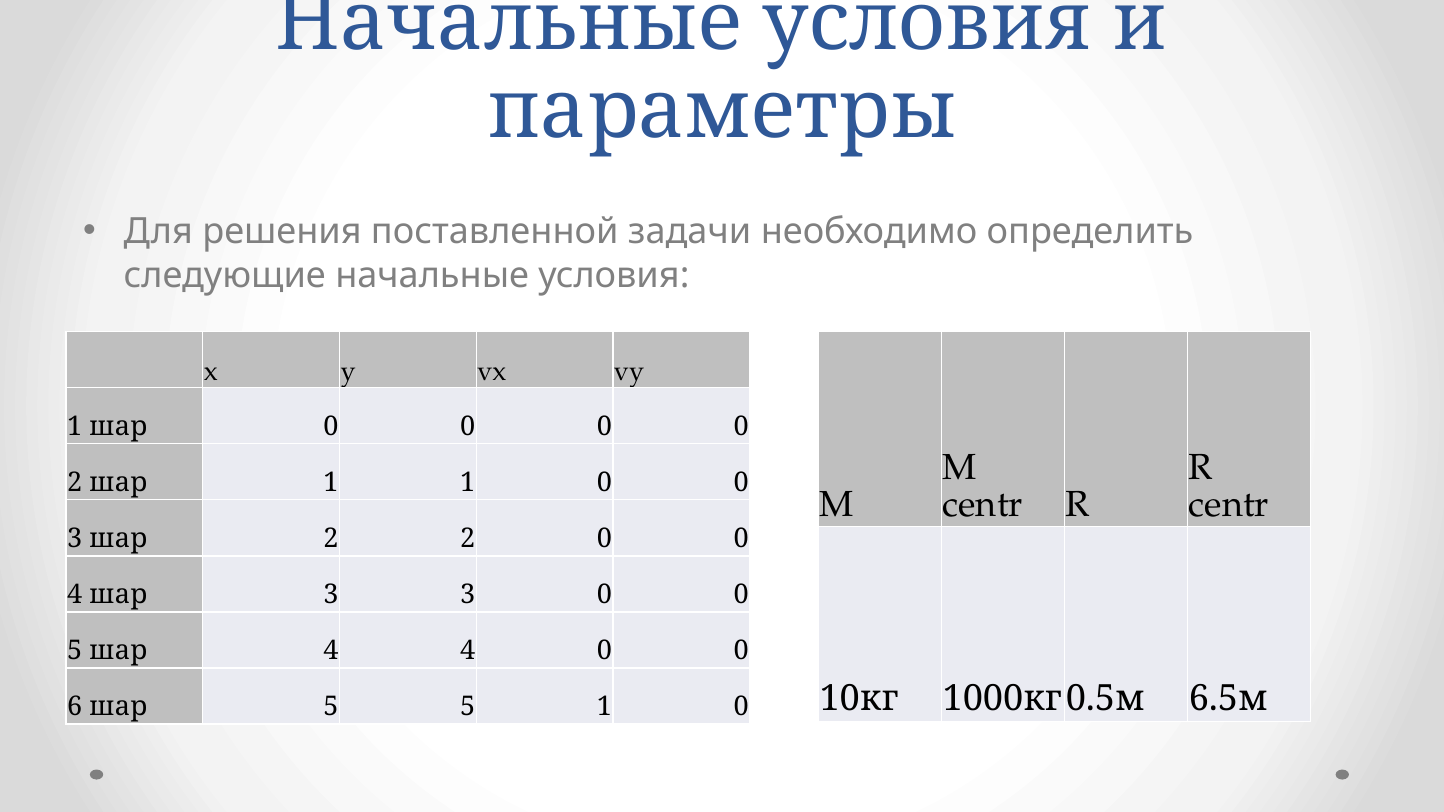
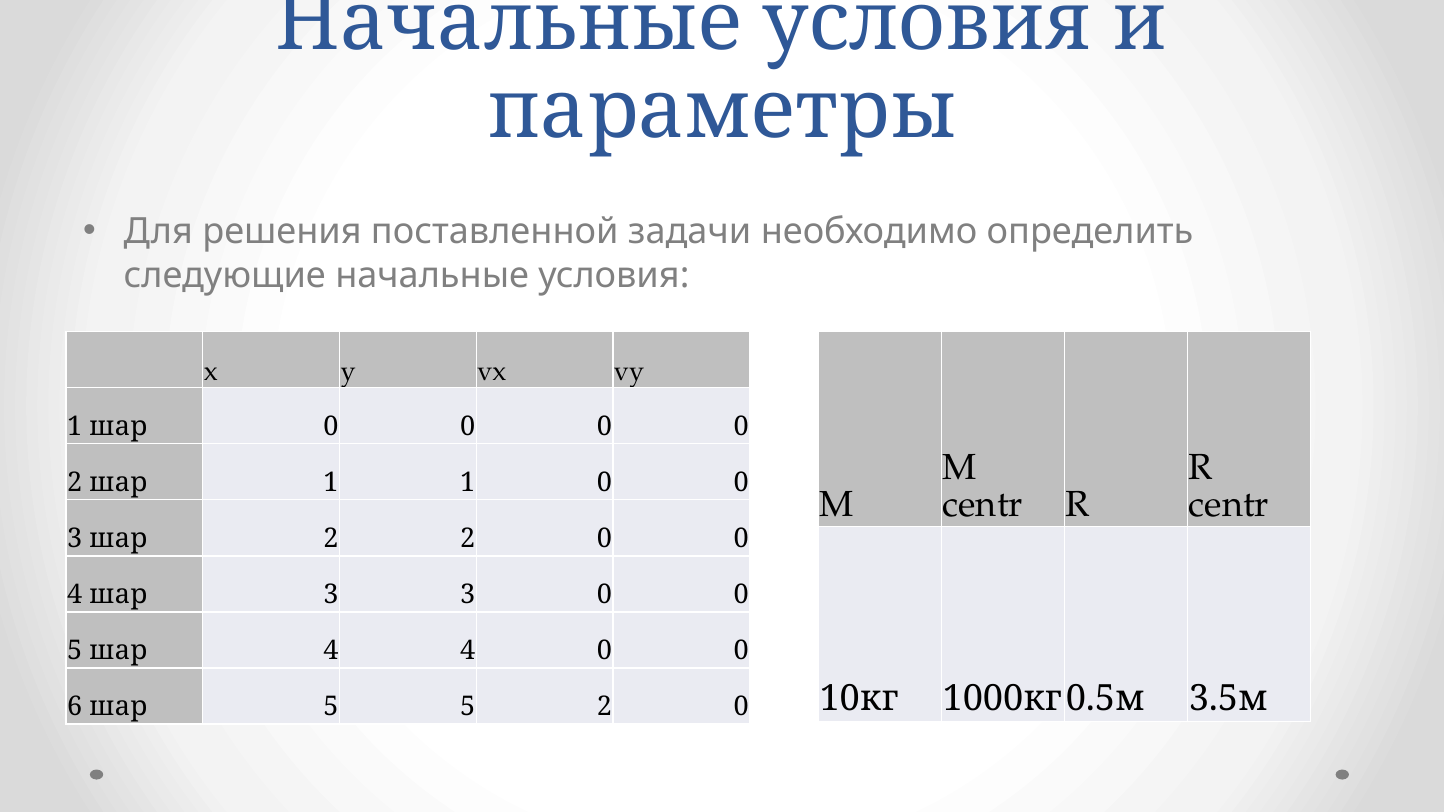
6.5м: 6.5м -> 3.5м (1228, 699)
5 1: 1 -> 2 (604, 707)
